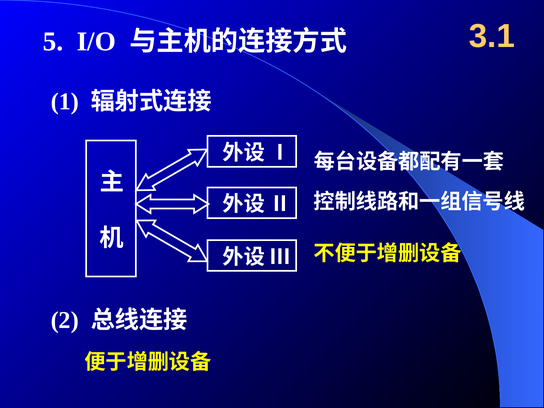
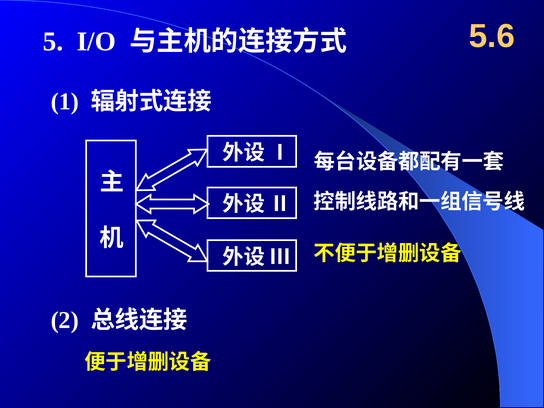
3.1: 3.1 -> 5.6 (492, 36)
